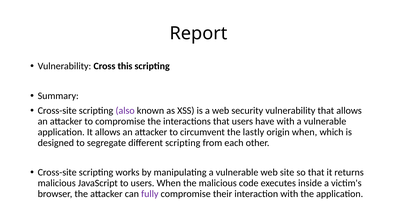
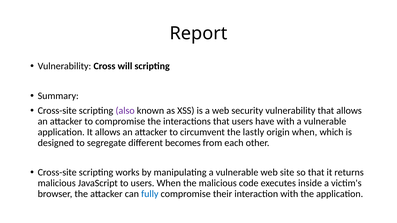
this: this -> will (125, 66)
different scripting: scripting -> becomes (183, 143)
fully colour: purple -> blue (150, 194)
